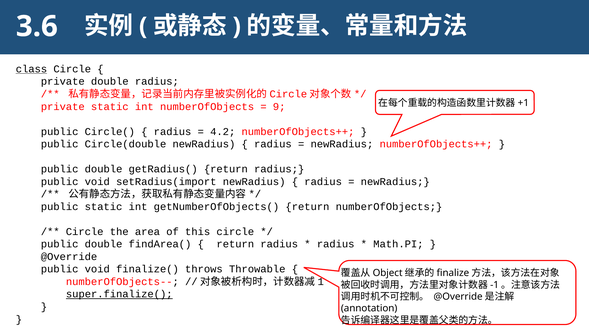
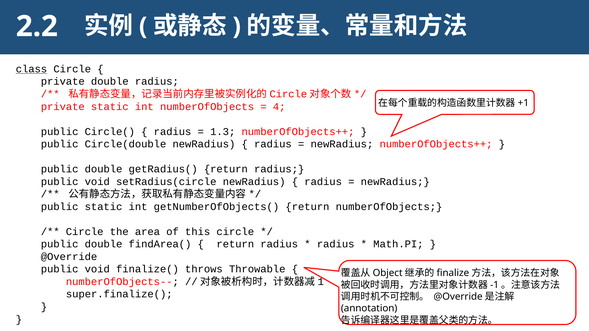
3.6: 3.6 -> 2.2 (37, 26)
9: 9 -> 4 (279, 107)
4.2: 4.2 -> 1.3 (223, 132)
setRadius(import: setRadius(import -> setRadius(circle (166, 182)
super.finalize( underline: present -> none (119, 294)
